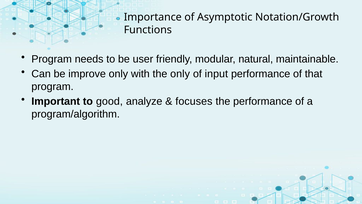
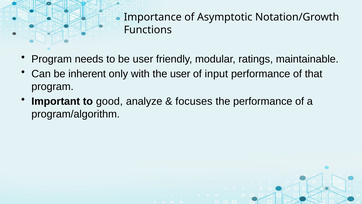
natural: natural -> ratings (256, 59)
improve: improve -> inherent (87, 74)
the only: only -> user (180, 74)
